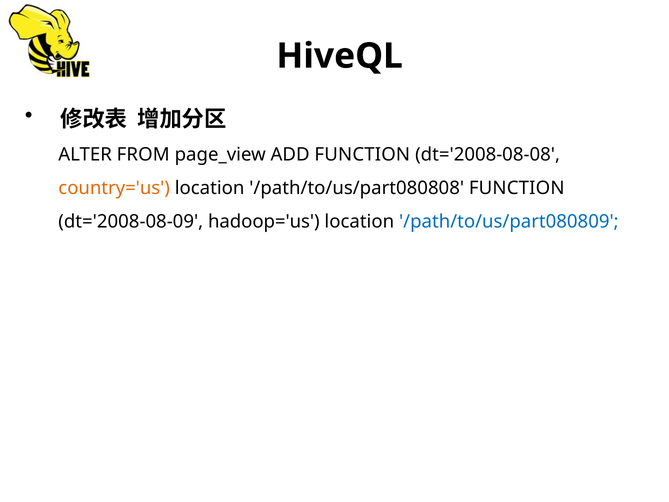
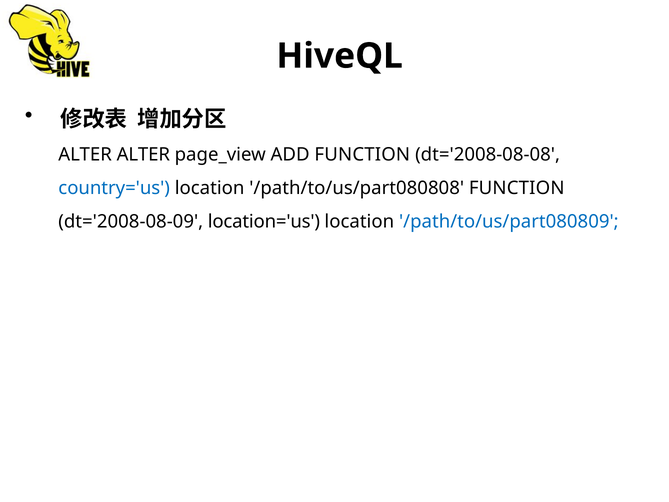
ALTER FROM: FROM -> ALTER (143, 155)
country='us colour: orange -> blue (114, 188)
hadoop='us: hadoop='us -> location='us (264, 221)
